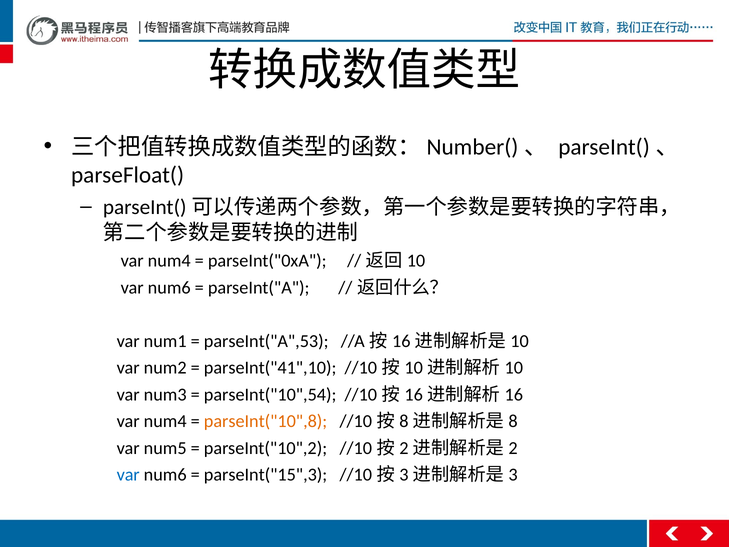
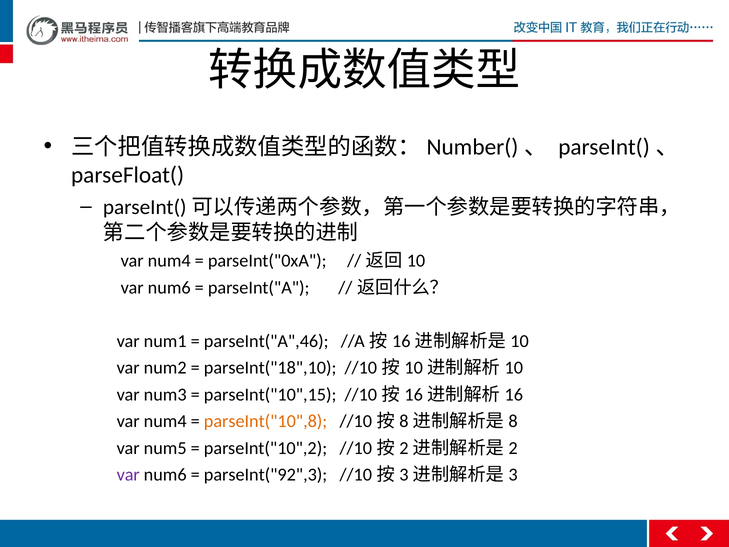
parseInt("A",53: parseInt("A",53 -> parseInt("A",46 (266, 341)
parseInt("41",10: parseInt("41",10 -> parseInt("18",10 (270, 368)
parseInt("10",54: parseInt("10",54 -> parseInt("10",15 (270, 394)
var colour: blue -> purple (128, 475)
parseInt("15",3: parseInt("15",3 -> parseInt("92",3 (266, 475)
